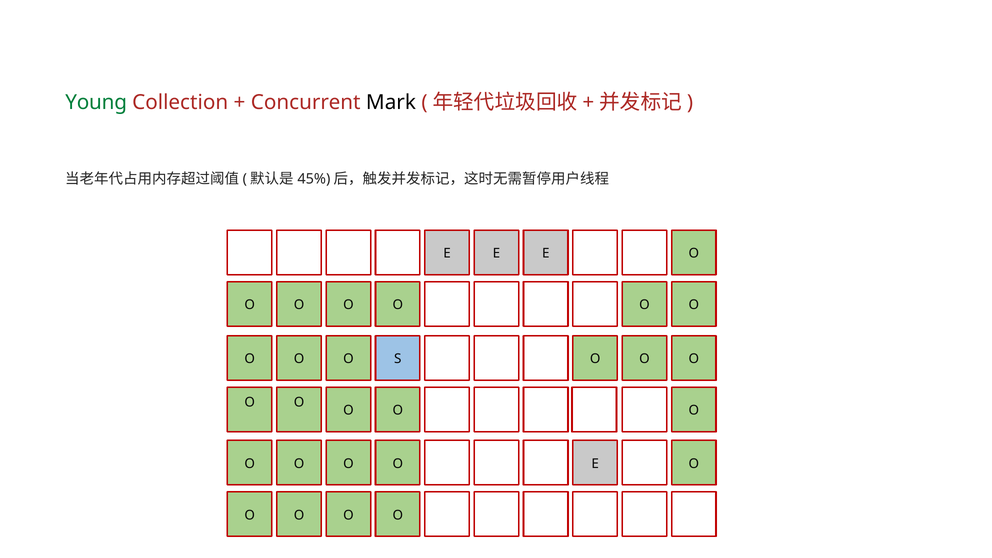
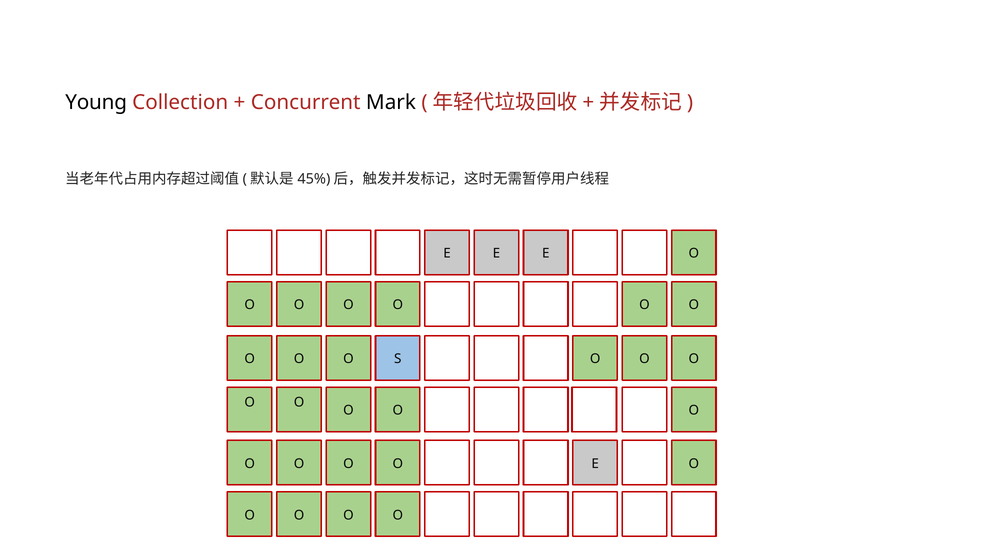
Young colour: green -> black (96, 102)
